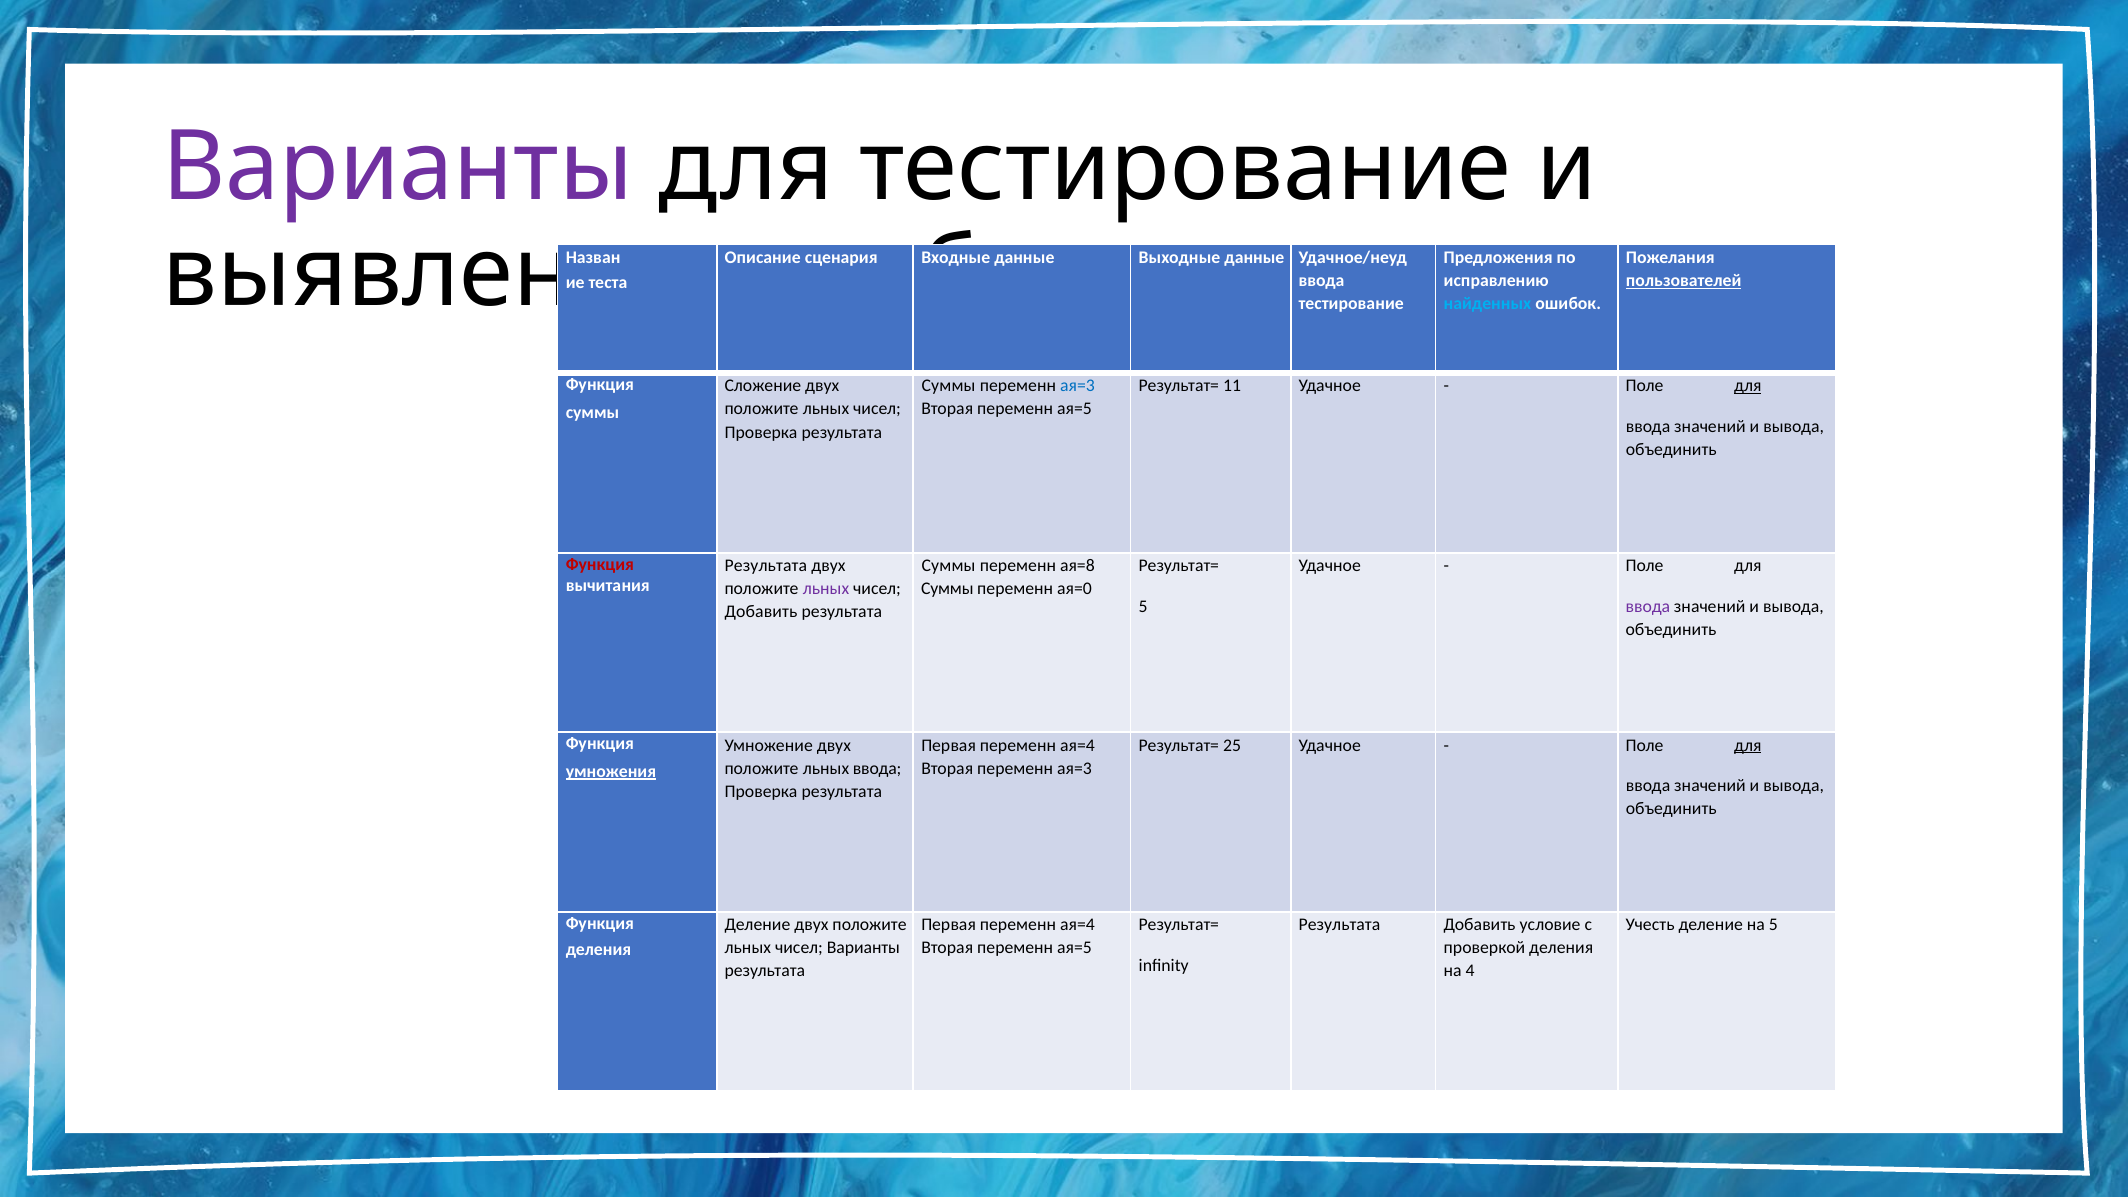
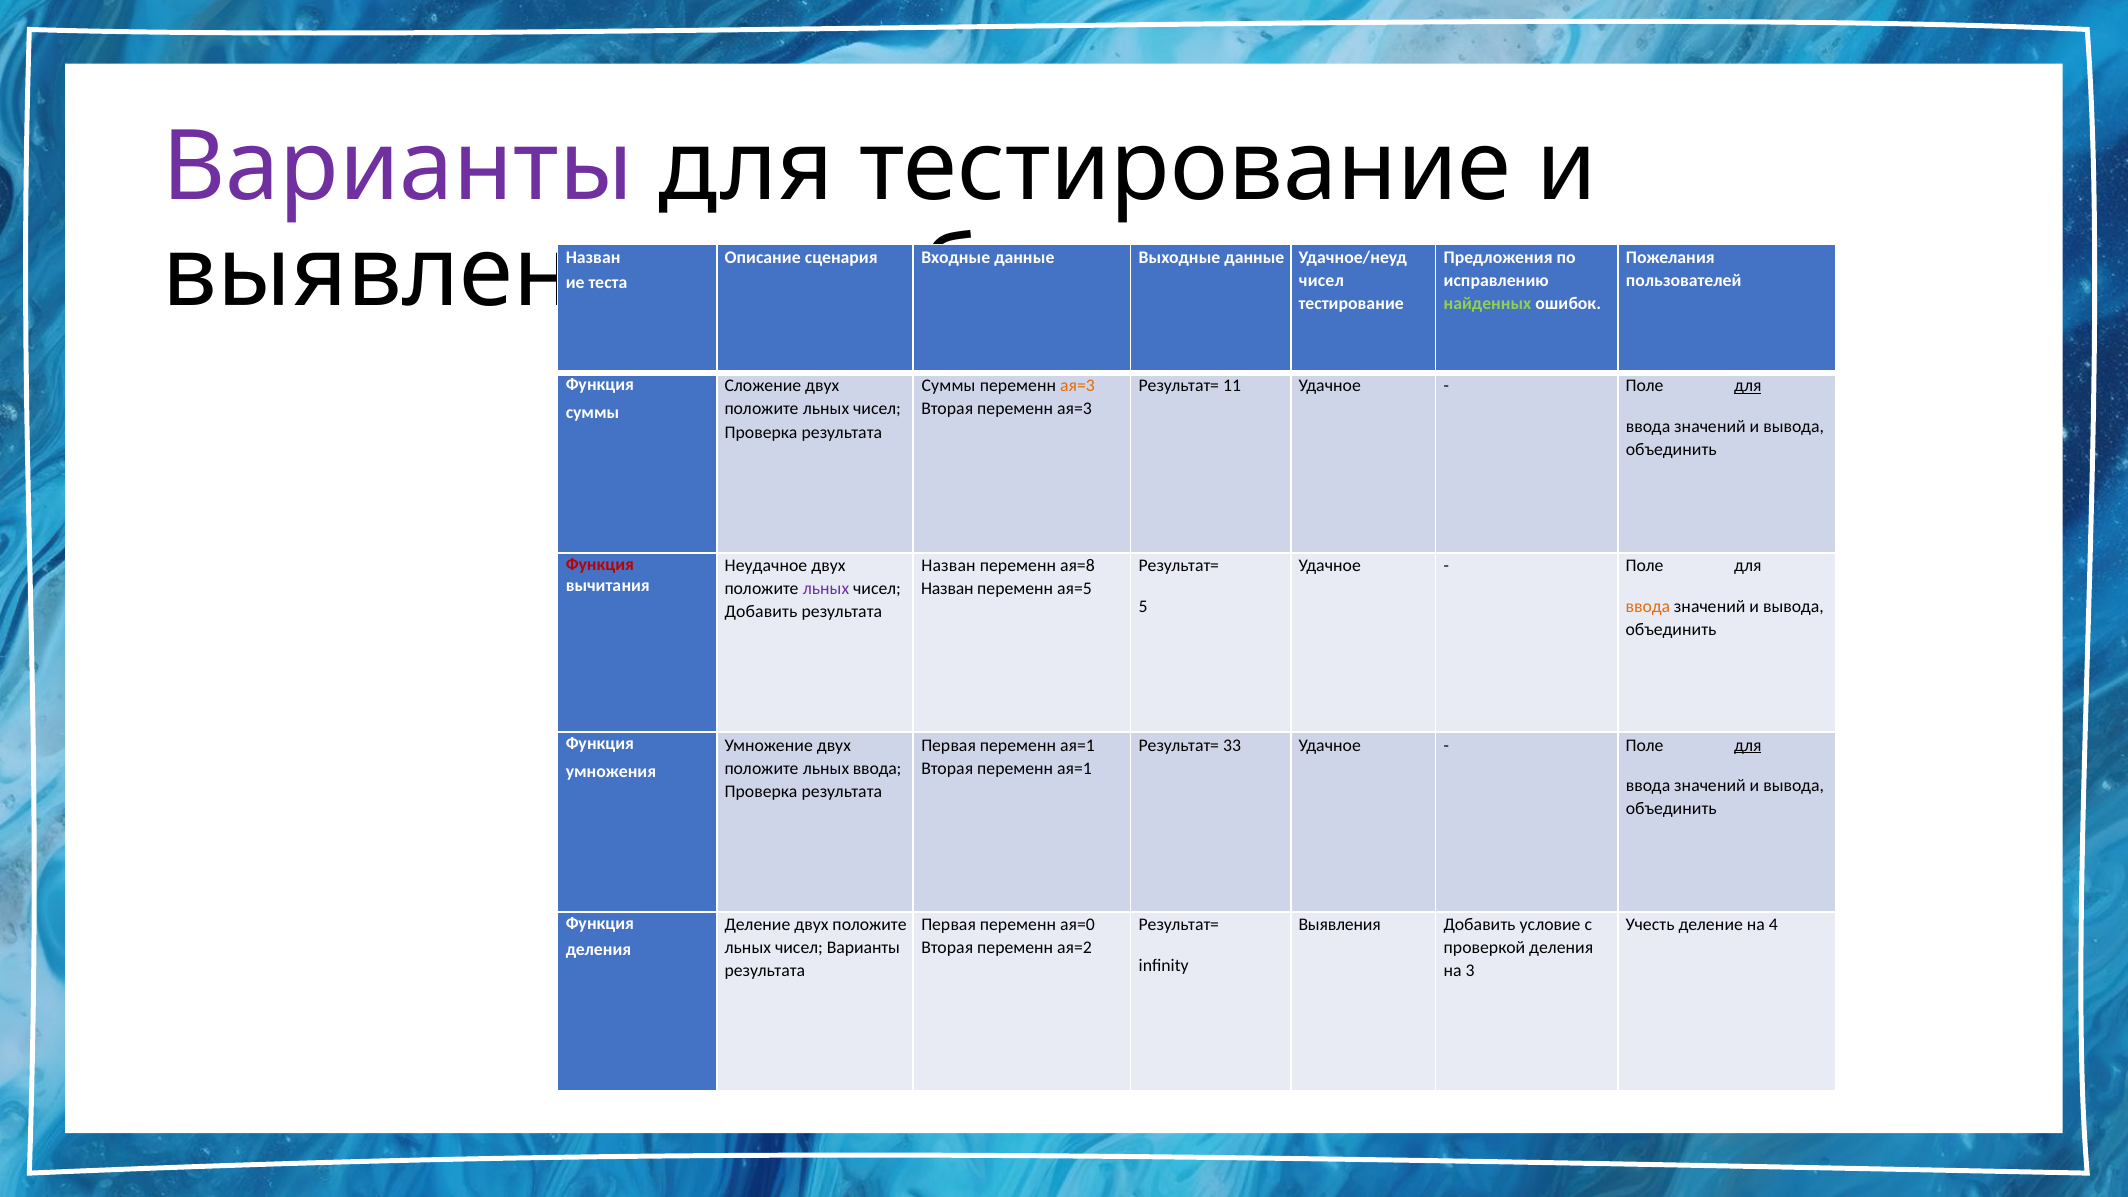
ввода: ввода -> чисел (1321, 281)
пользователей underline: present -> none (1684, 281)
найденных colour: light blue -> light green (1488, 304)
ая=3 colour: blue -> orange (1077, 386)
ая=5: ая=5 -> ая=3 (1075, 409)
Результата: Результата -> Неудачное (766, 566)
Суммы: Суммы -> Назван (949, 566)
Суммы: Суммы -> Назван (947, 589)
ая=0: ая=0 -> ая=5 (1075, 589)
ввода colour: purple -> orange (1648, 606)
ая=4: ая=4 -> ая=1 (1077, 745)
25: 25 -> 33 (1232, 745)
Вторая переменн ая=3: ая=3 -> ая=1 (1075, 768)
умножения underline: present -> none (611, 771)
ая=4: ая=4 -> ая=0 (1077, 925)
Результата: Результата -> Выявления (1340, 925)
на 5: 5 -> 4 (1773, 925)
ая=5: ая=5 -> ая=2 (1075, 948)
4: 4 -> 3 (1470, 971)
